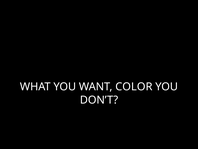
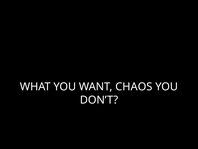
COLOR: COLOR -> CHAOS (134, 86)
